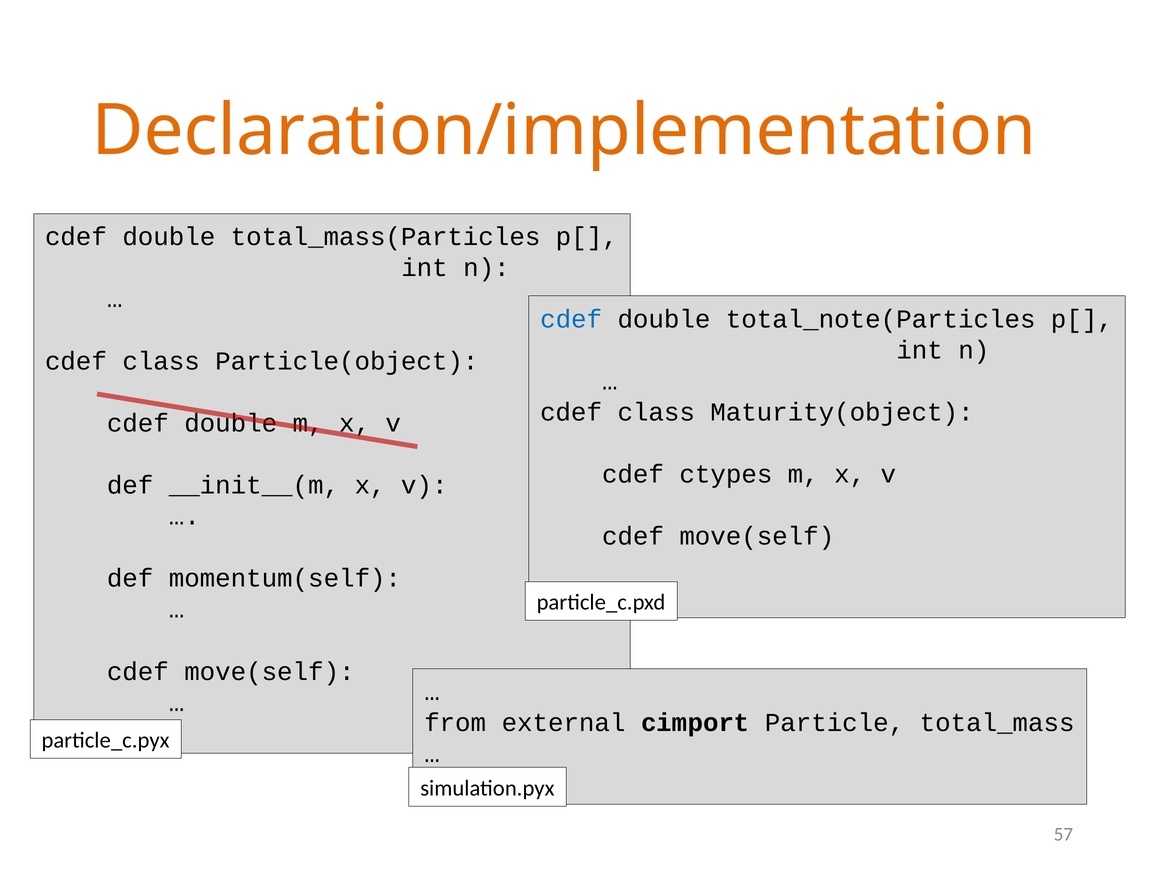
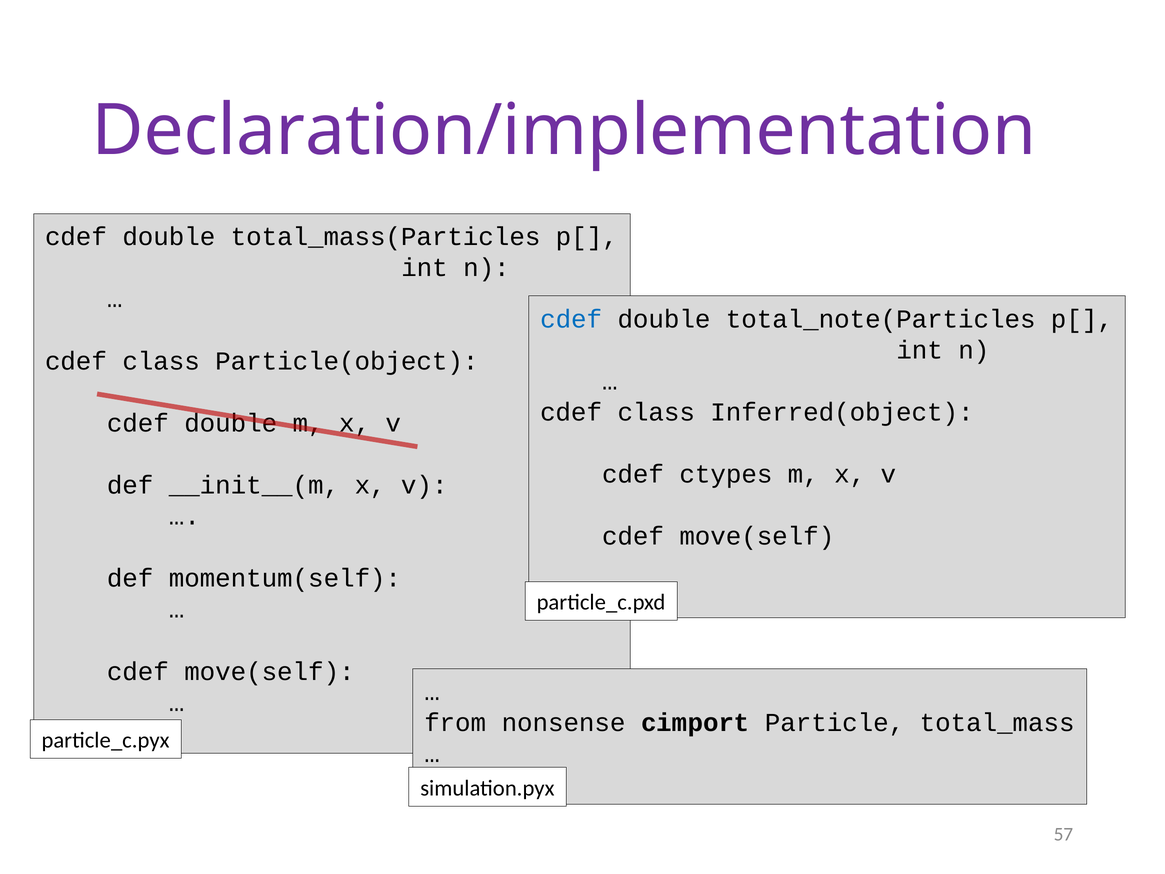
Declaration/implementation colour: orange -> purple (564, 131)
Maturity(object: Maturity(object -> Inferred(object (842, 412)
external: external -> nonsense (564, 723)
